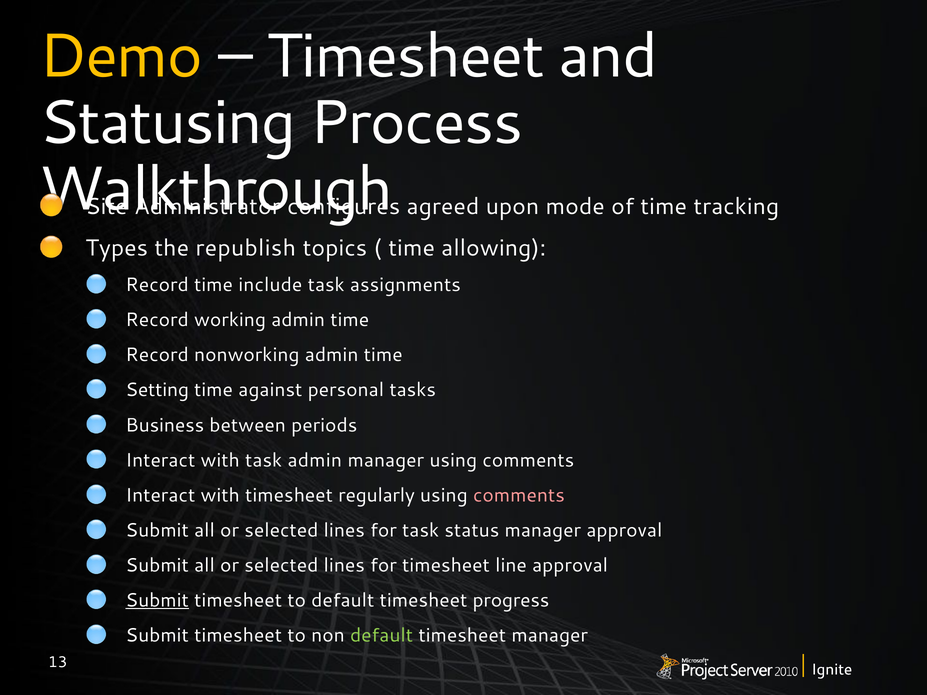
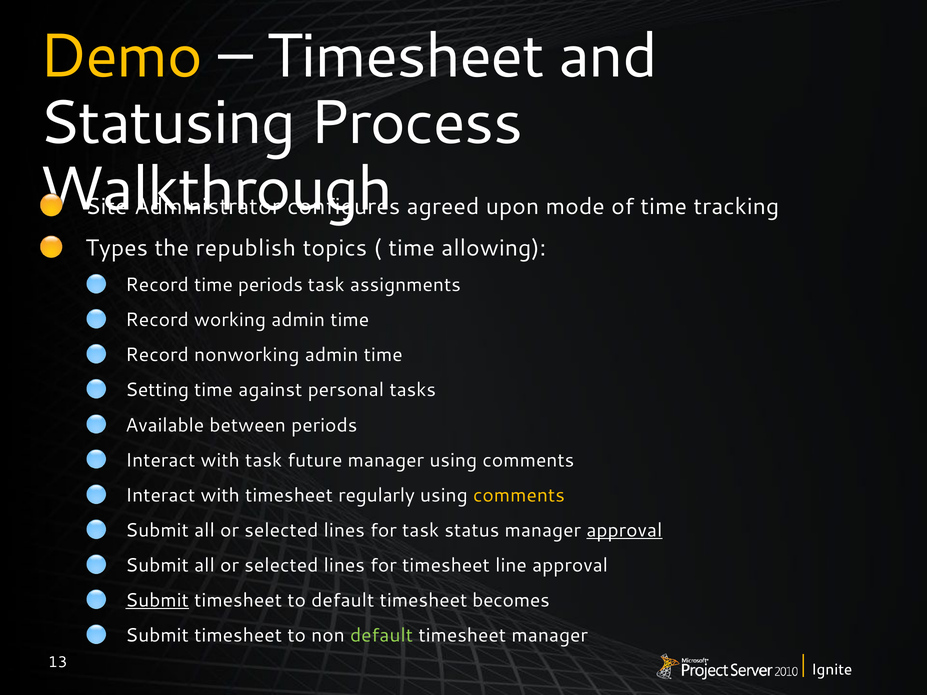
time include: include -> periods (270, 285)
Business: Business -> Available (165, 425)
task admin: admin -> future (315, 460)
comments colour: pink -> yellow (519, 495)
approval underline: none -> present (624, 530)
progress: progress -> becomes (511, 600)
